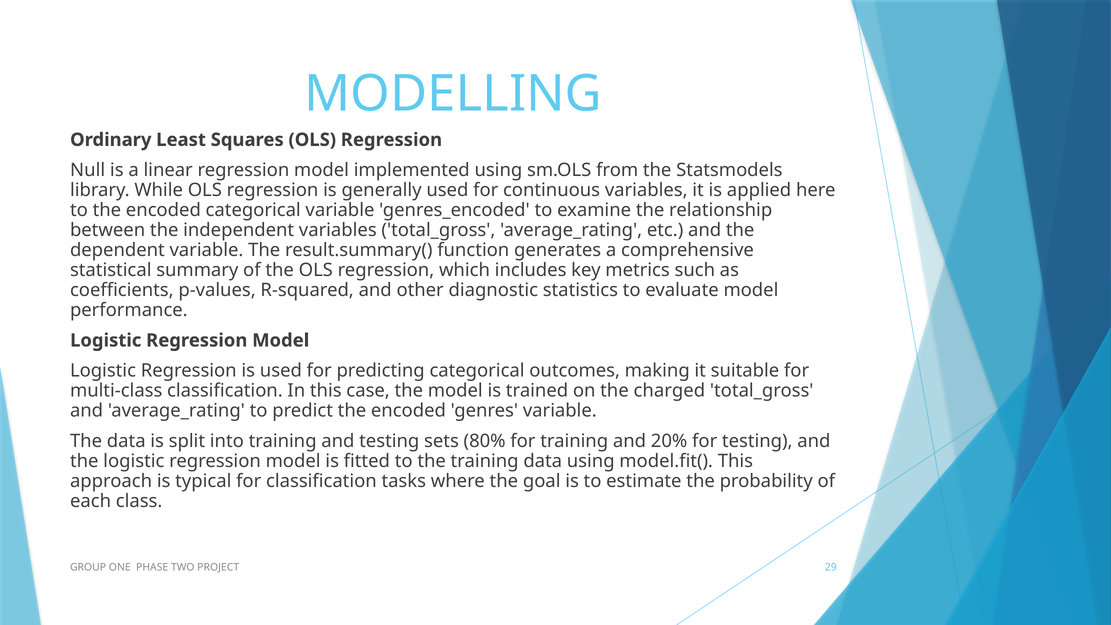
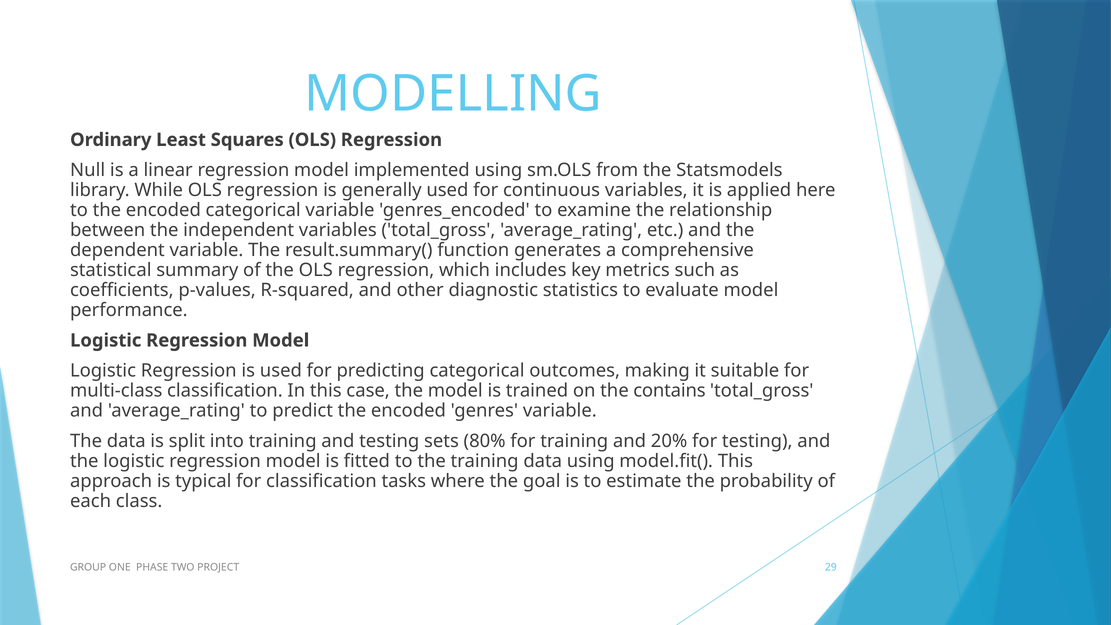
charged: charged -> contains (669, 391)
